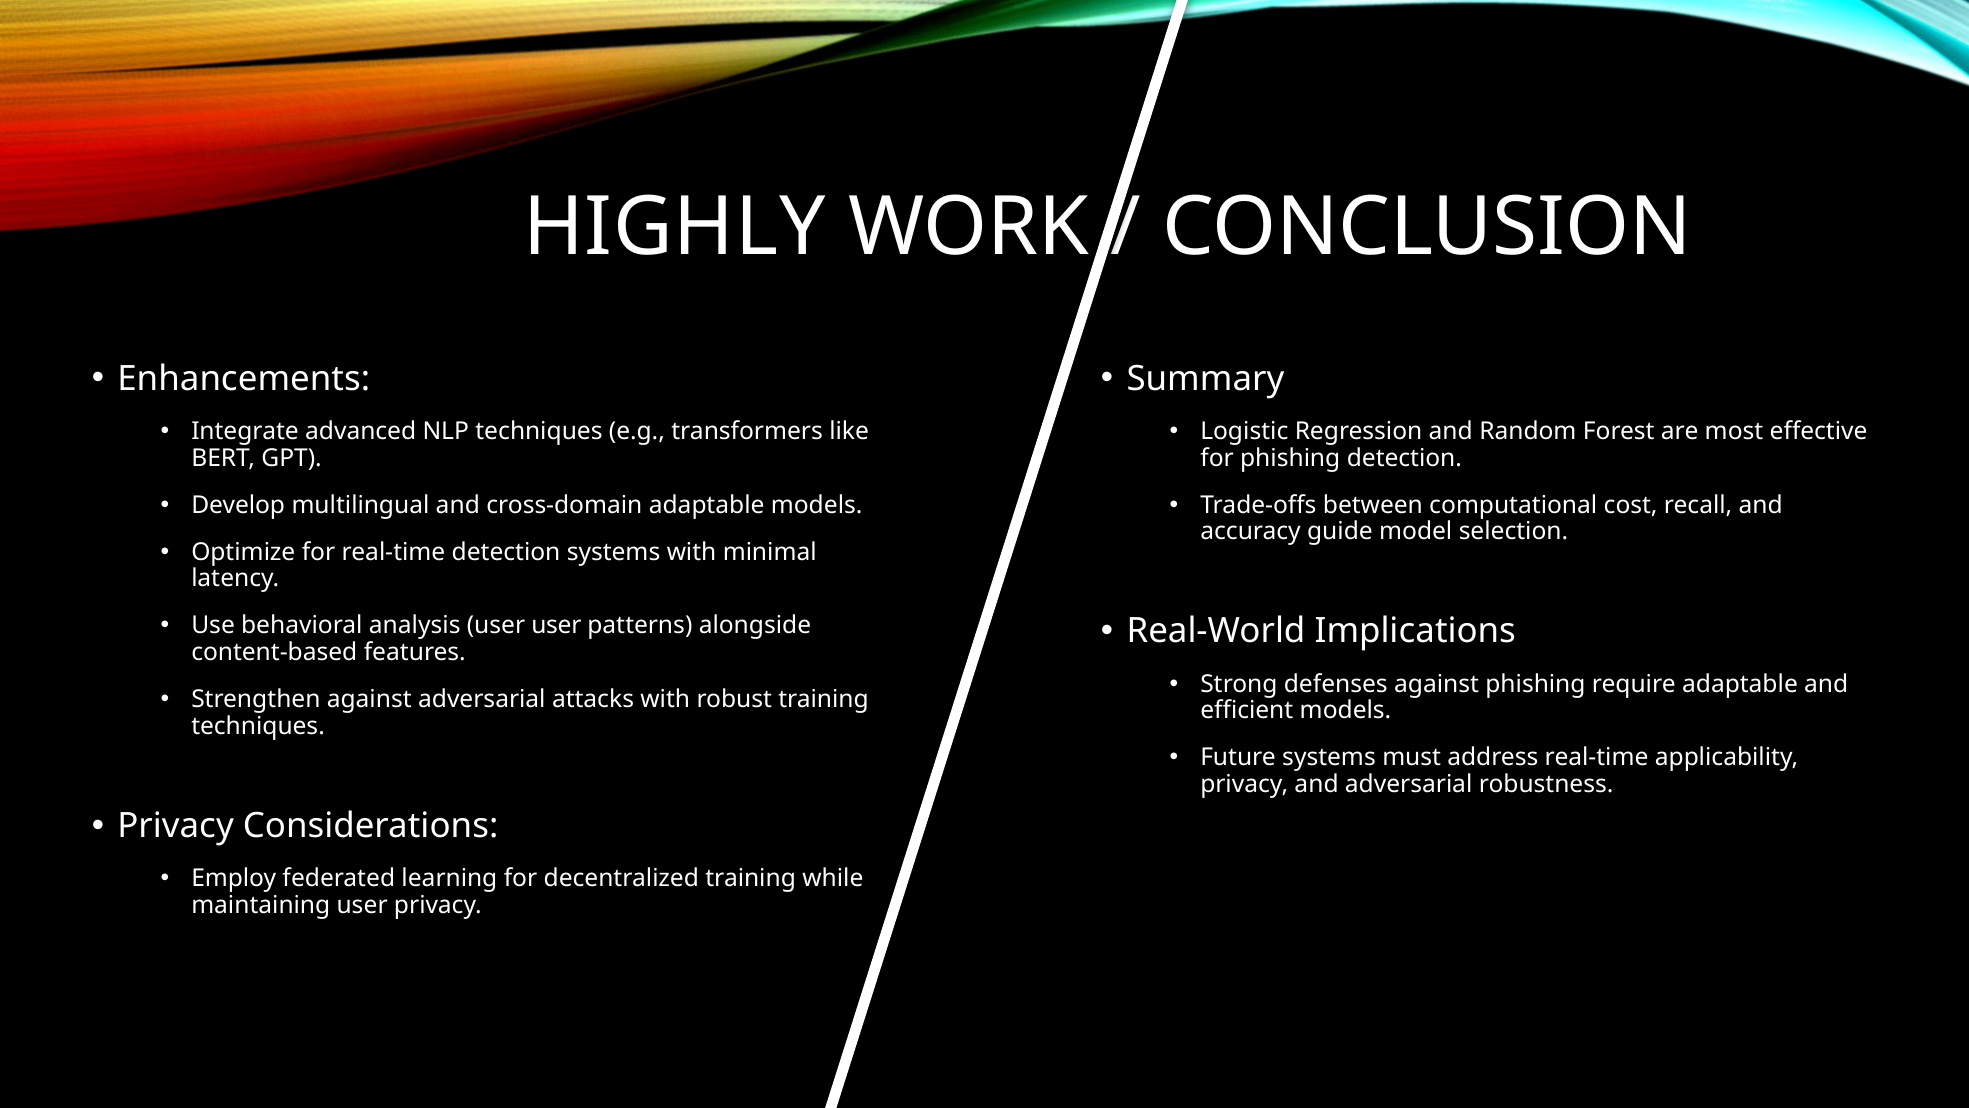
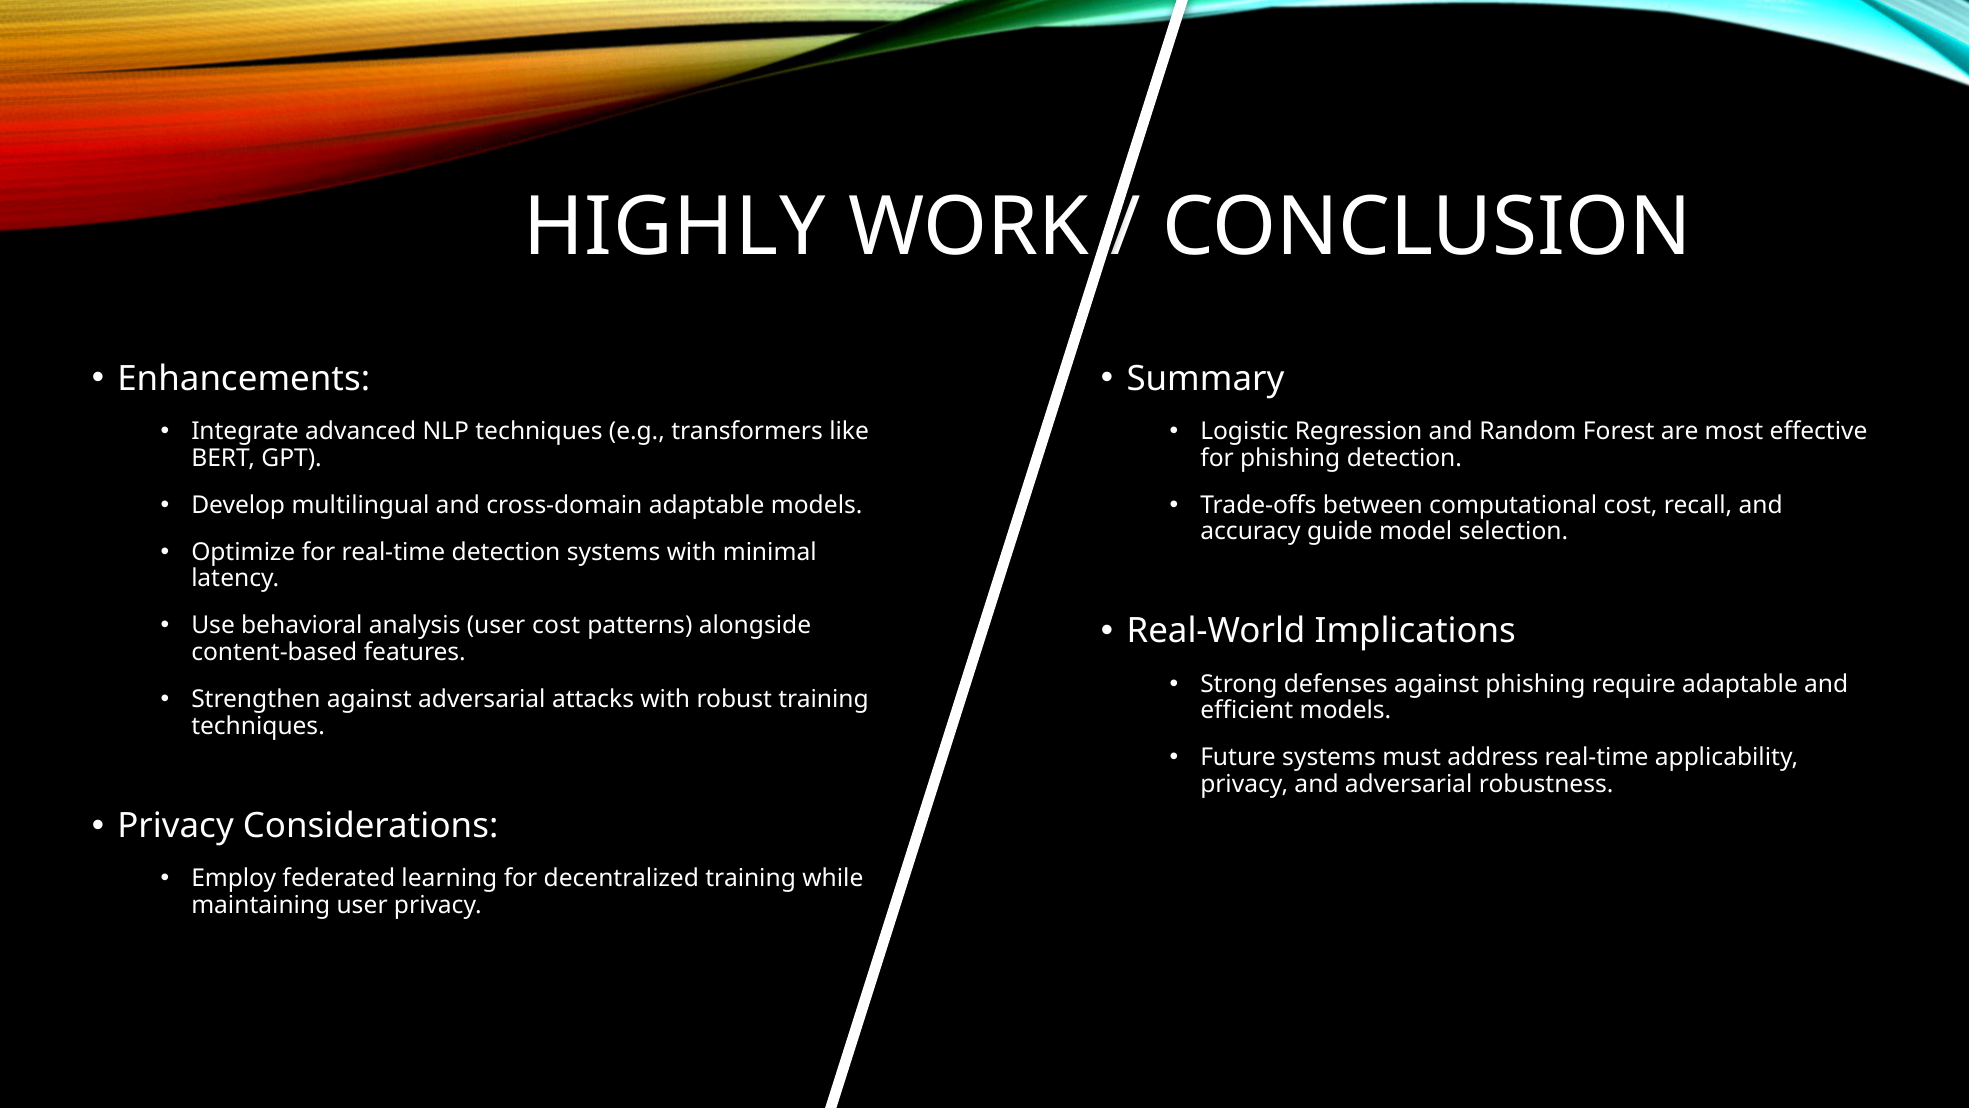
user user: user -> cost (556, 626)
